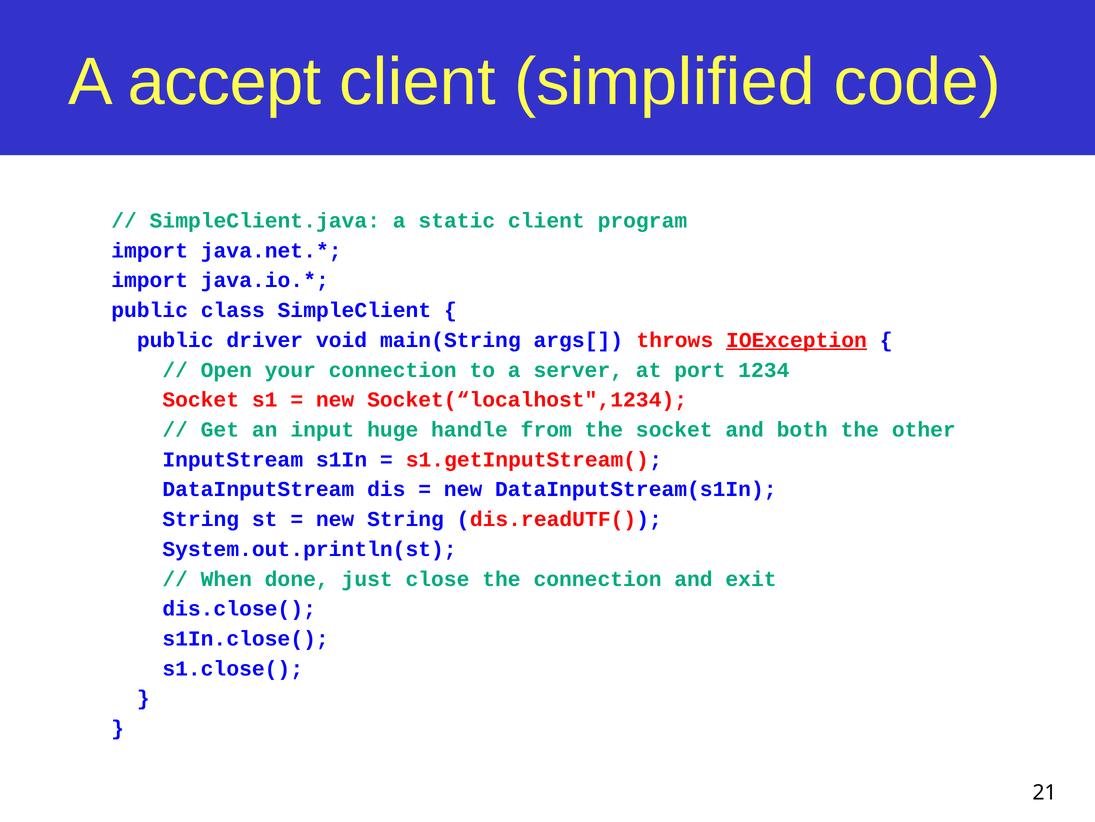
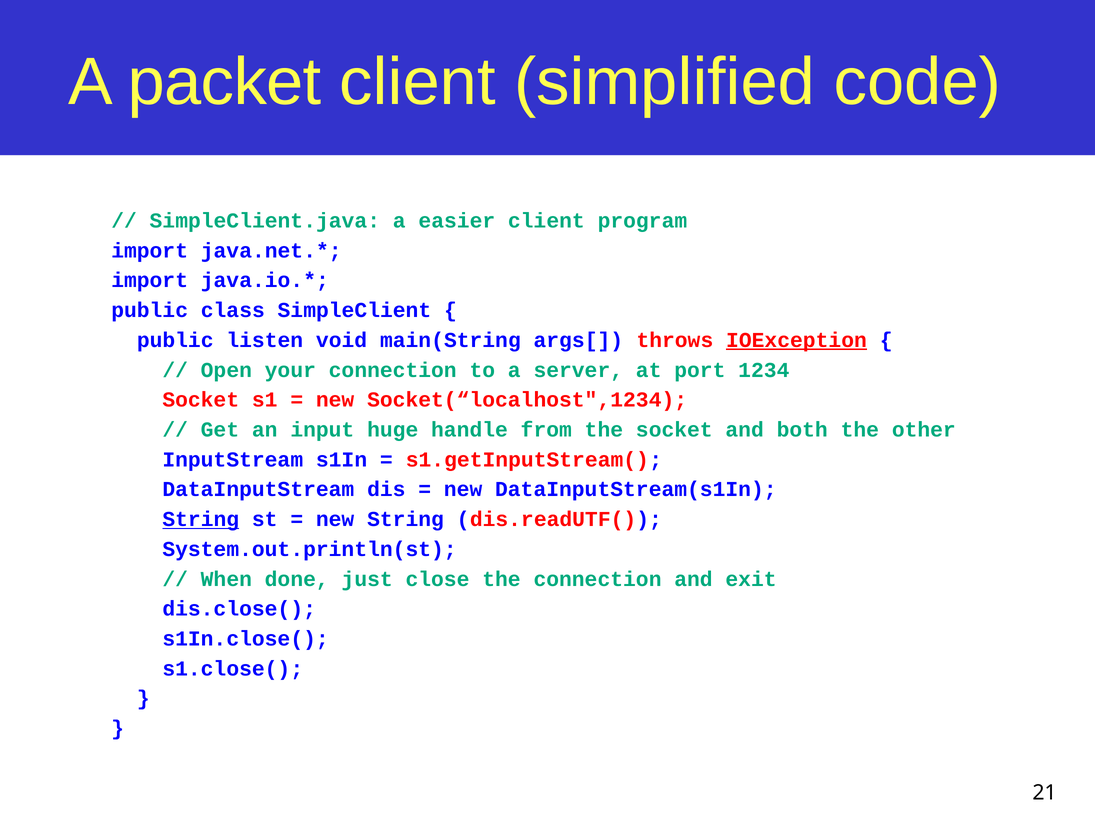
accept: accept -> packet (225, 82)
static: static -> easier (457, 221)
driver: driver -> listen (265, 340)
String underline: none -> present (201, 519)
